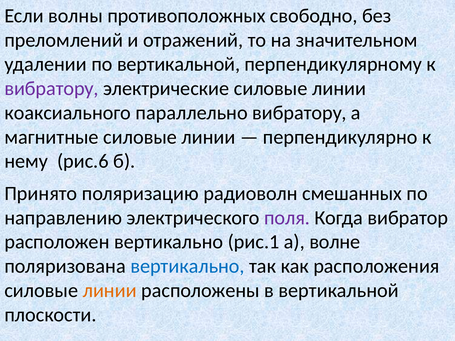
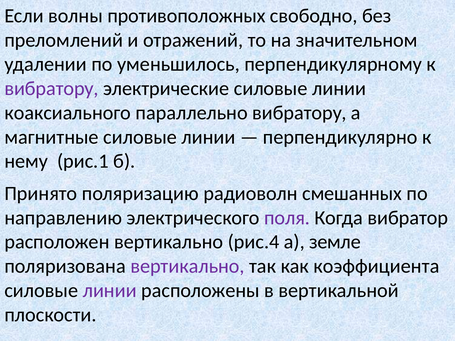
по вертикальной: вертикальной -> уменьшилось (179, 64)
рис.6: рис.6 -> рис.1 (83, 161)
рис.1: рис.1 -> рис.4 (254, 242)
волне: волне -> земле (335, 242)
вертикально colour: blue -> purple (187, 266)
расположения: расположения -> коэффициента (376, 266)
линии colour: orange -> purple (110, 291)
